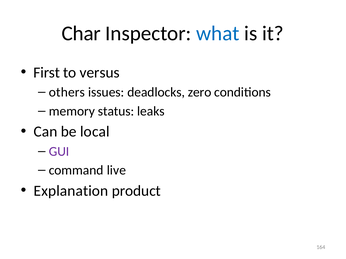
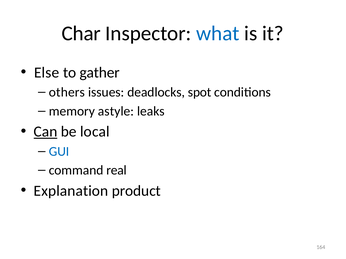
First: First -> Else (47, 73)
versus: versus -> gather (100, 73)
zero: zero -> spot (200, 92)
status: status -> astyle (116, 111)
Can underline: none -> present (46, 132)
GUI colour: purple -> blue (59, 152)
live: live -> real (117, 171)
